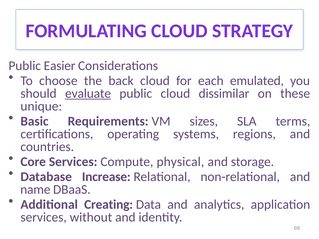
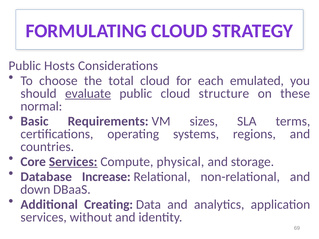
Easier: Easier -> Hosts (59, 66)
back: back -> total (121, 81)
dissimilar: dissimilar -> structure (224, 94)
unique: unique -> normal (41, 106)
Services underline: none -> present (73, 162)
name: name -> down (35, 190)
